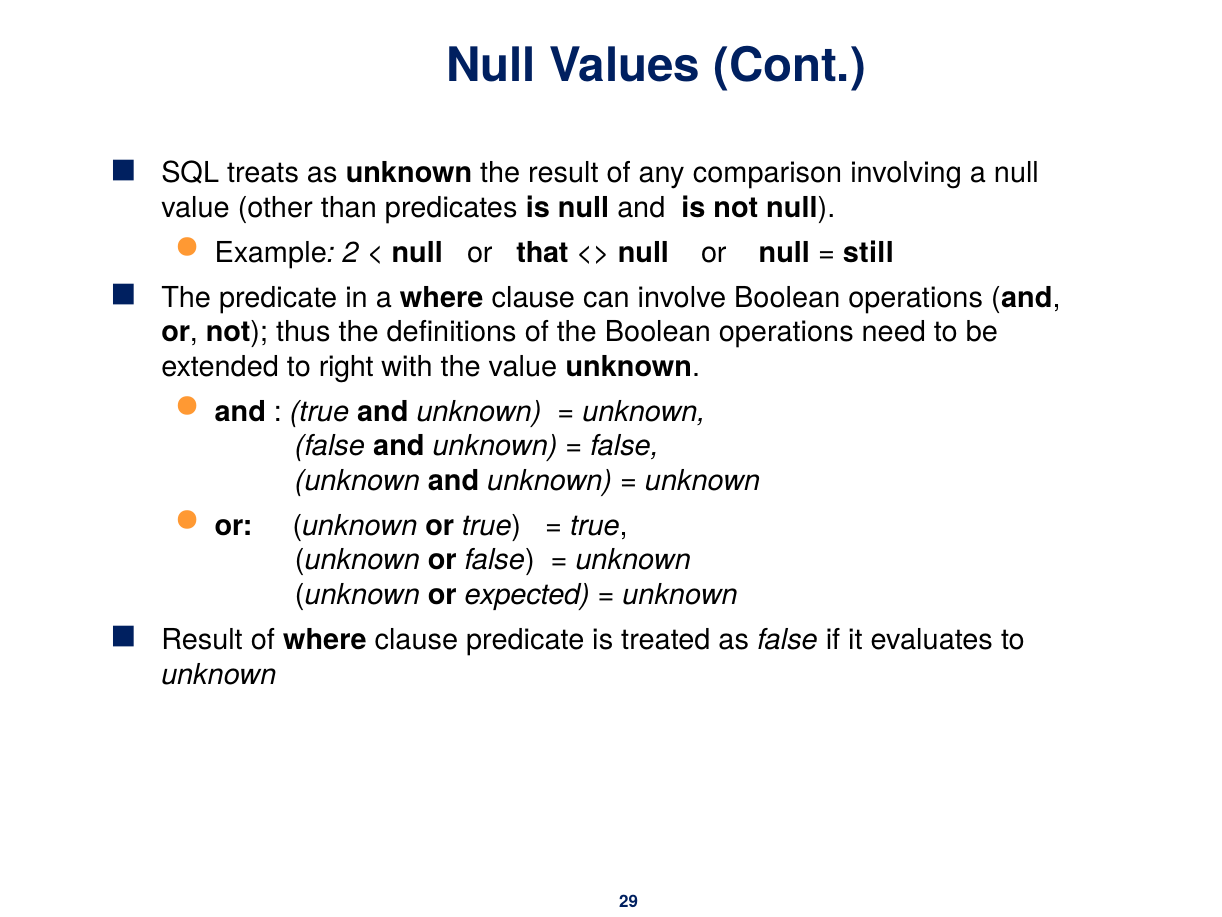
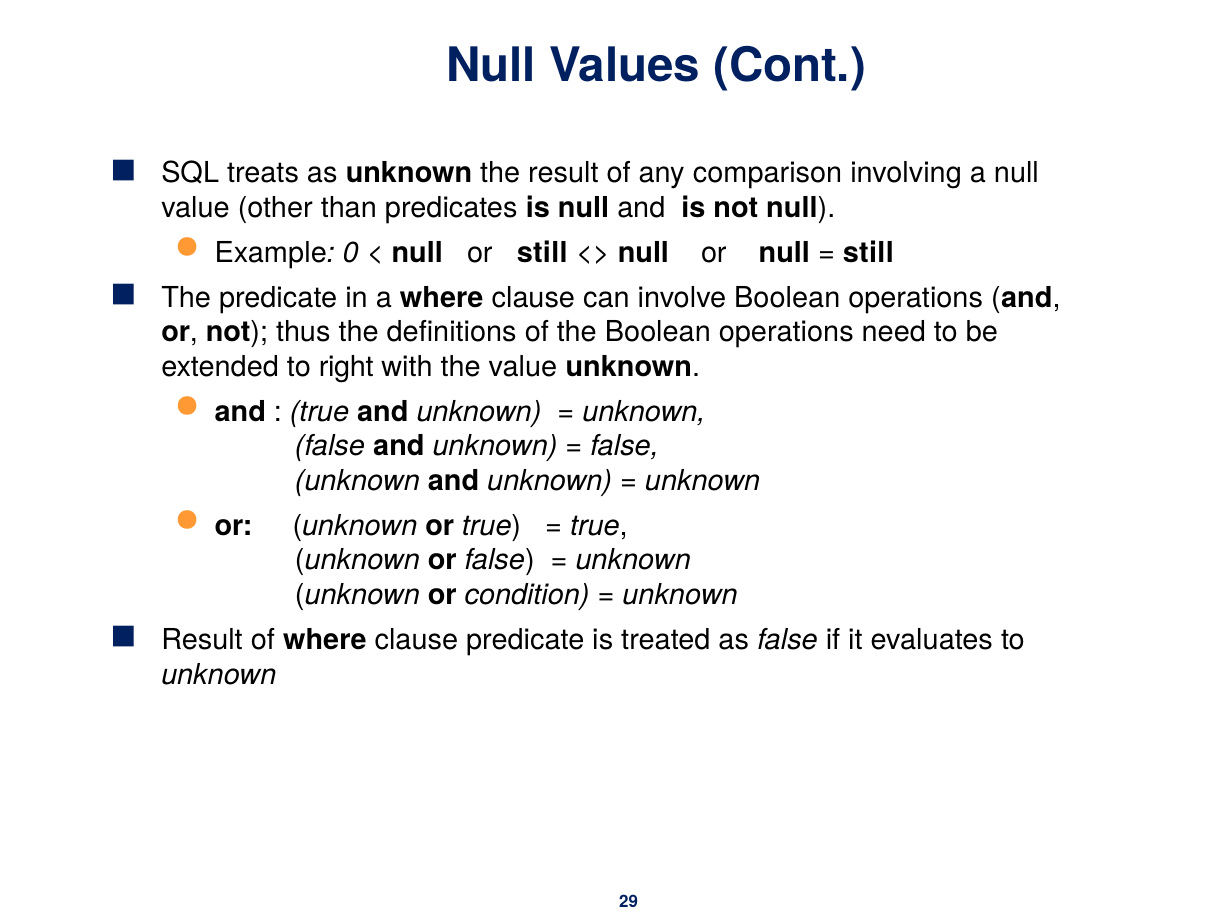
2: 2 -> 0 (351, 253)
or that: that -> still (542, 253)
expected: expected -> condition (527, 595)
